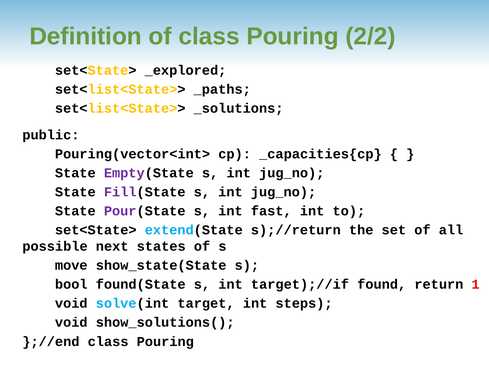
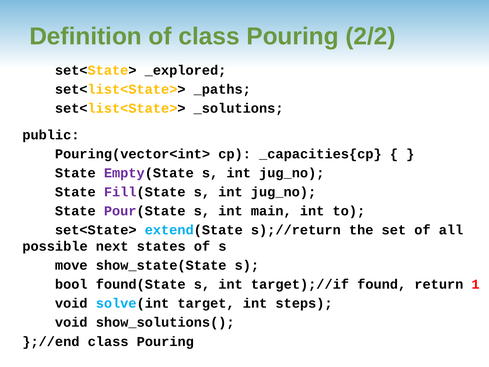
fast: fast -> main (271, 211)
